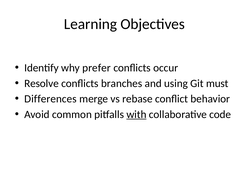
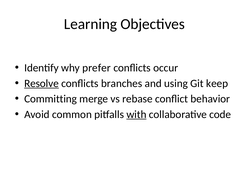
Resolve underline: none -> present (42, 83)
must: must -> keep (217, 83)
Differences: Differences -> Committing (51, 99)
